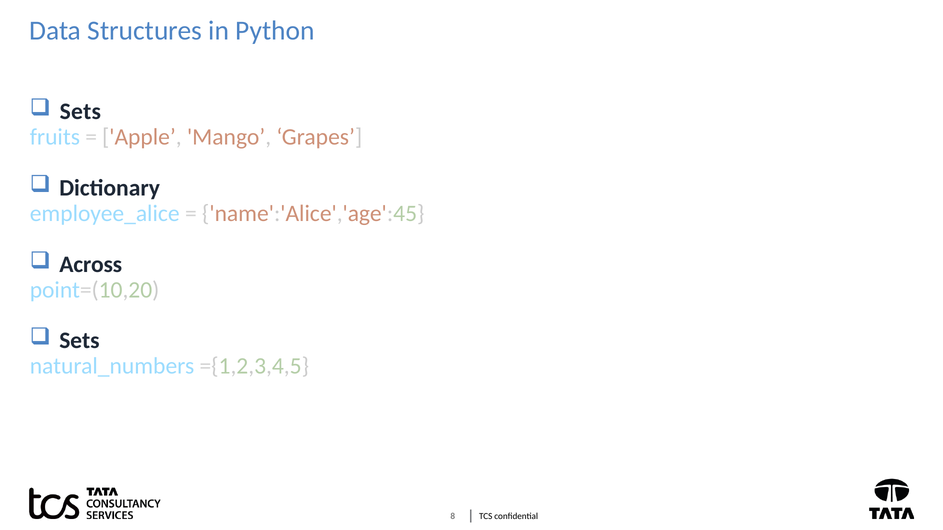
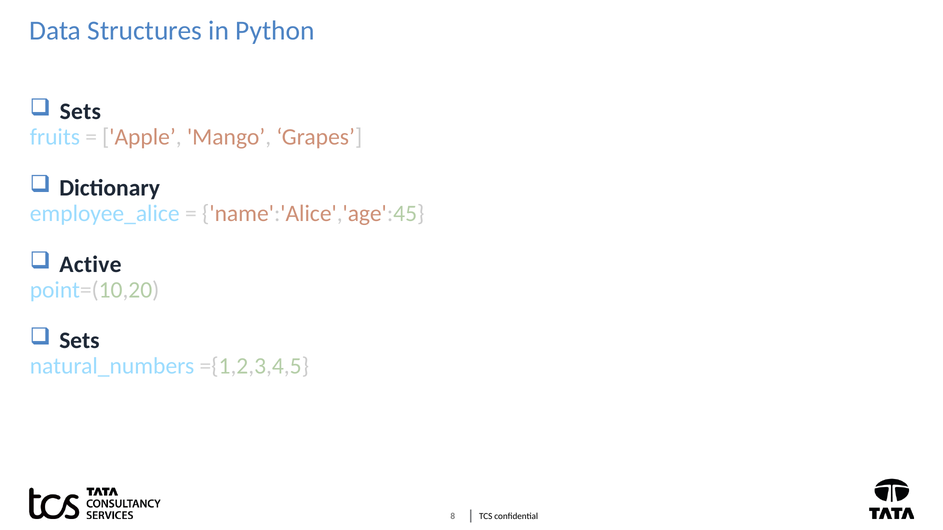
Across: Across -> Active (90, 265)
